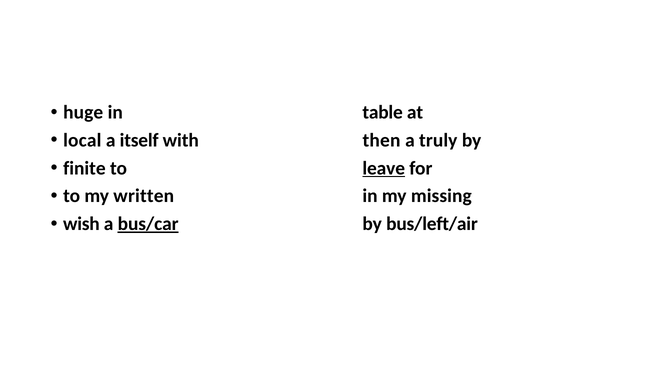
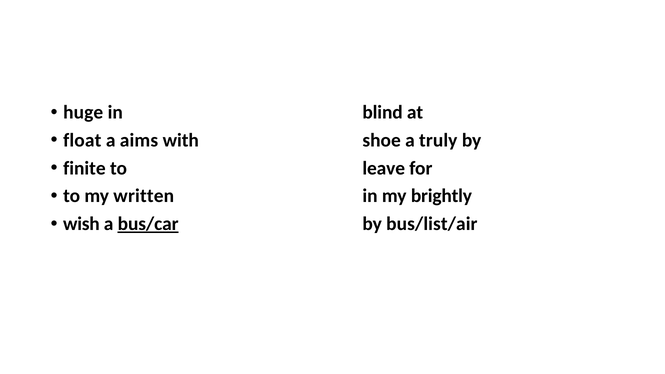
table: table -> blind (383, 112)
local: local -> float (82, 140)
itself: itself -> aims (139, 140)
then: then -> shoe (382, 140)
leave underline: present -> none (384, 168)
missing: missing -> brightly (441, 196)
bus/left/air: bus/left/air -> bus/list/air (432, 224)
